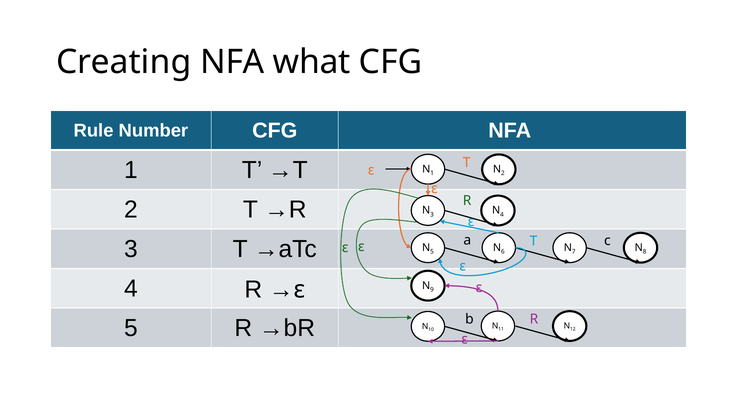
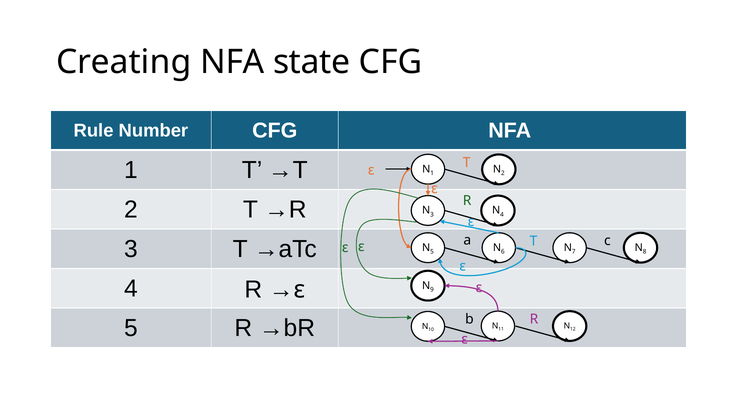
what: what -> state (312, 62)
